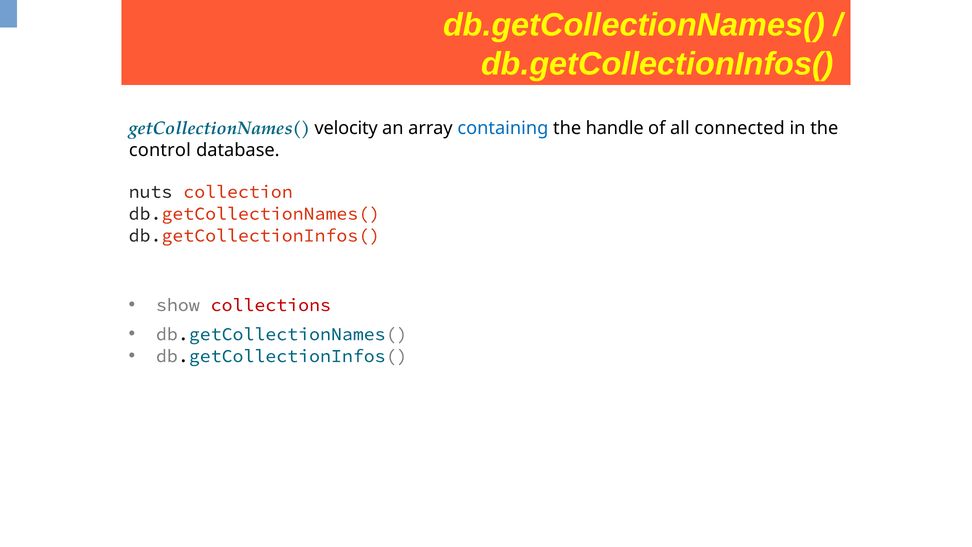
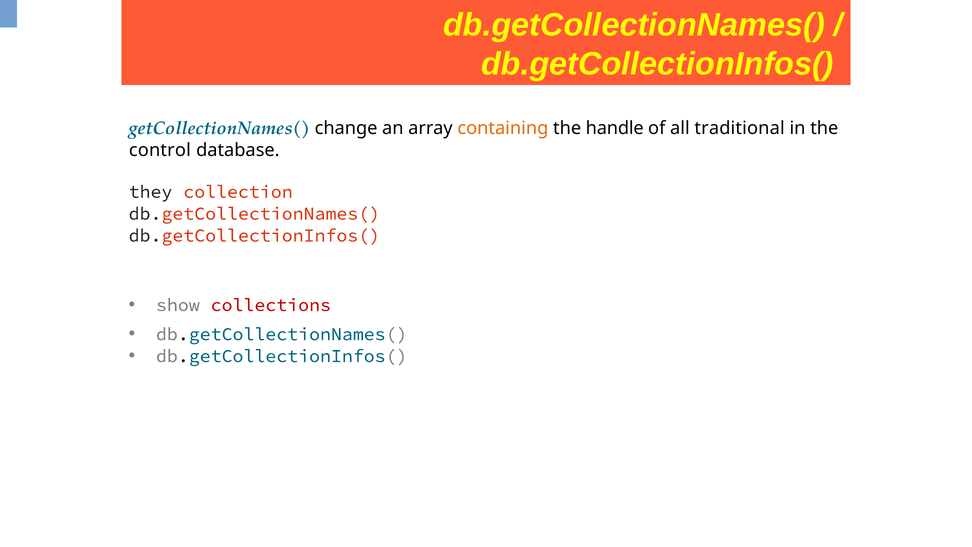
velocity: velocity -> change (346, 128)
containing colour: blue -> orange (503, 128)
connected: connected -> traditional (740, 128)
nuts: nuts -> they (151, 192)
